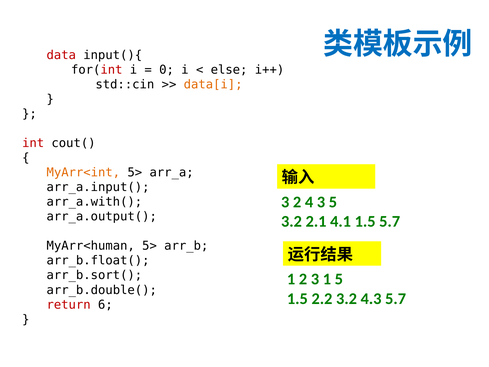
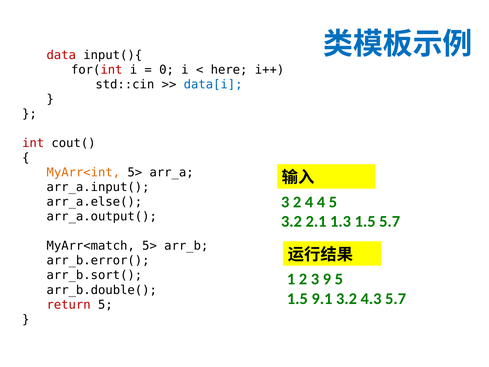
else: else -> here (229, 70)
data[i colour: orange -> blue (213, 84)
4 3: 3 -> 4 (321, 202)
arr_a.with(: arr_a.with( -> arr_a.else( (94, 202)
4.1: 4.1 -> 1.3 (341, 221)
MyArr<human: MyArr<human -> MyArr<match (91, 246)
arr_b.float(: arr_b.float( -> arr_b.error( (98, 260)
3 1: 1 -> 9 (327, 279)
2.2: 2.2 -> 9.1 (322, 298)
return 6: 6 -> 5 (105, 304)
